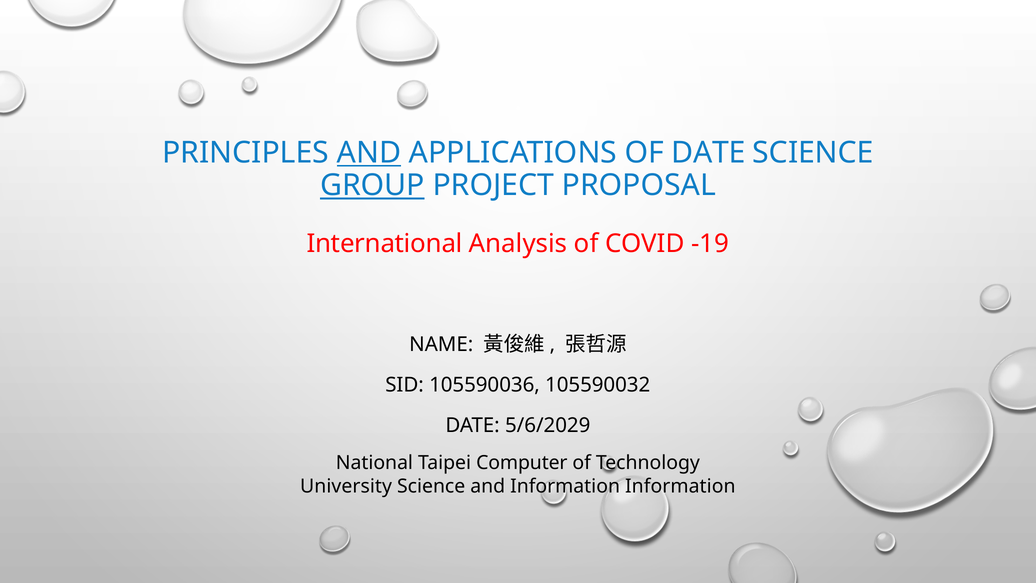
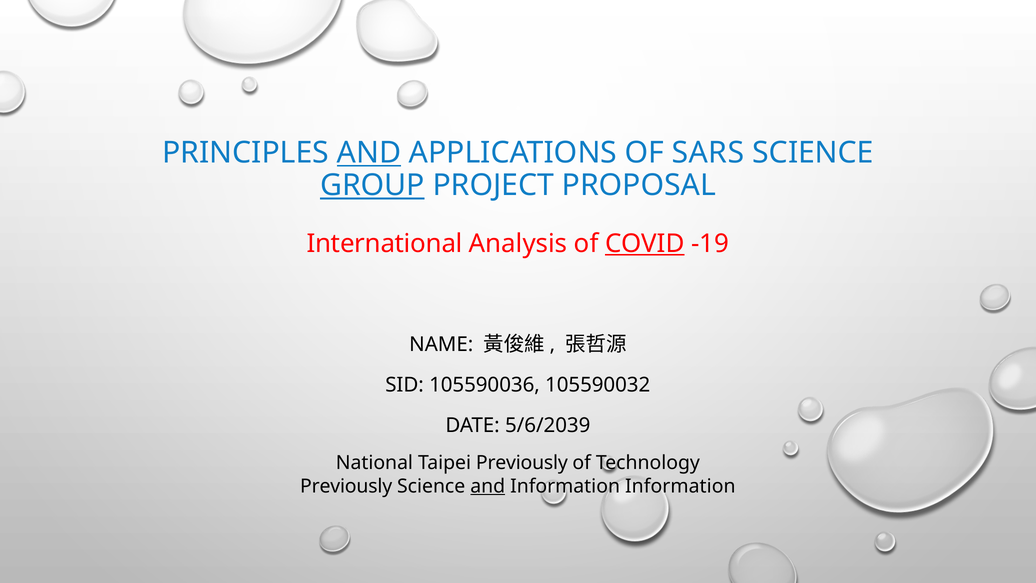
OF DATE: DATE -> SARS (708, 153)
COVID underline: none -> present (645, 244)
5/6/2029: 5/6/2029 -> 5/6/2039 (548, 425)
Taipei Computer: Computer -> Previously (522, 463)
University: University -> Previously (346, 486)
and underline: none -> present (488, 486)
